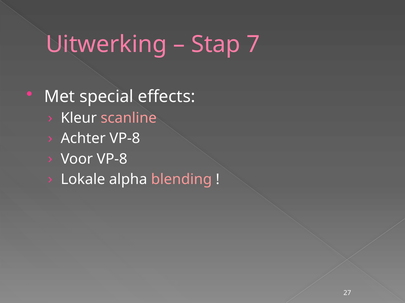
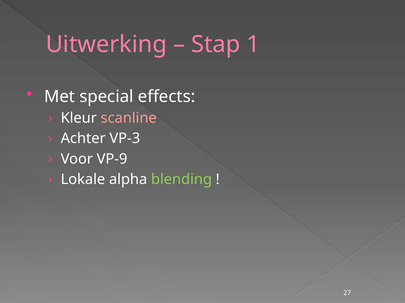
7: 7 -> 1 (253, 44)
Achter VP-8: VP-8 -> VP-3 (125, 139)
Voor VP-8: VP-8 -> VP-9 (112, 159)
blending colour: pink -> light green (181, 180)
